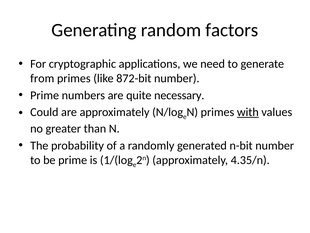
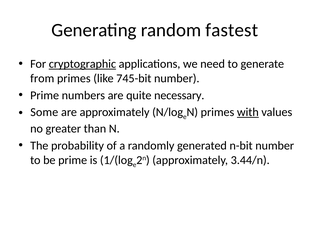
factors: factors -> fastest (232, 30)
cryptographic underline: none -> present (82, 64)
872-bit: 872-bit -> 745-bit (134, 78)
Could: Could -> Some (44, 112)
4.35/n: 4.35/n -> 3.44/n (250, 160)
